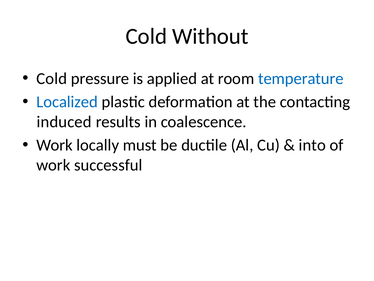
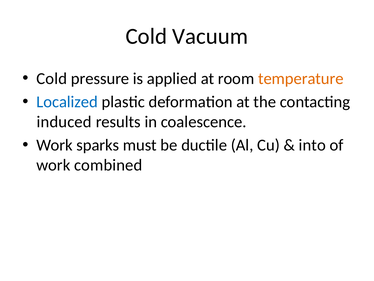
Without: Without -> Vacuum (210, 36)
temperature colour: blue -> orange (301, 78)
locally: locally -> sparks (98, 145)
successful: successful -> combined (108, 165)
